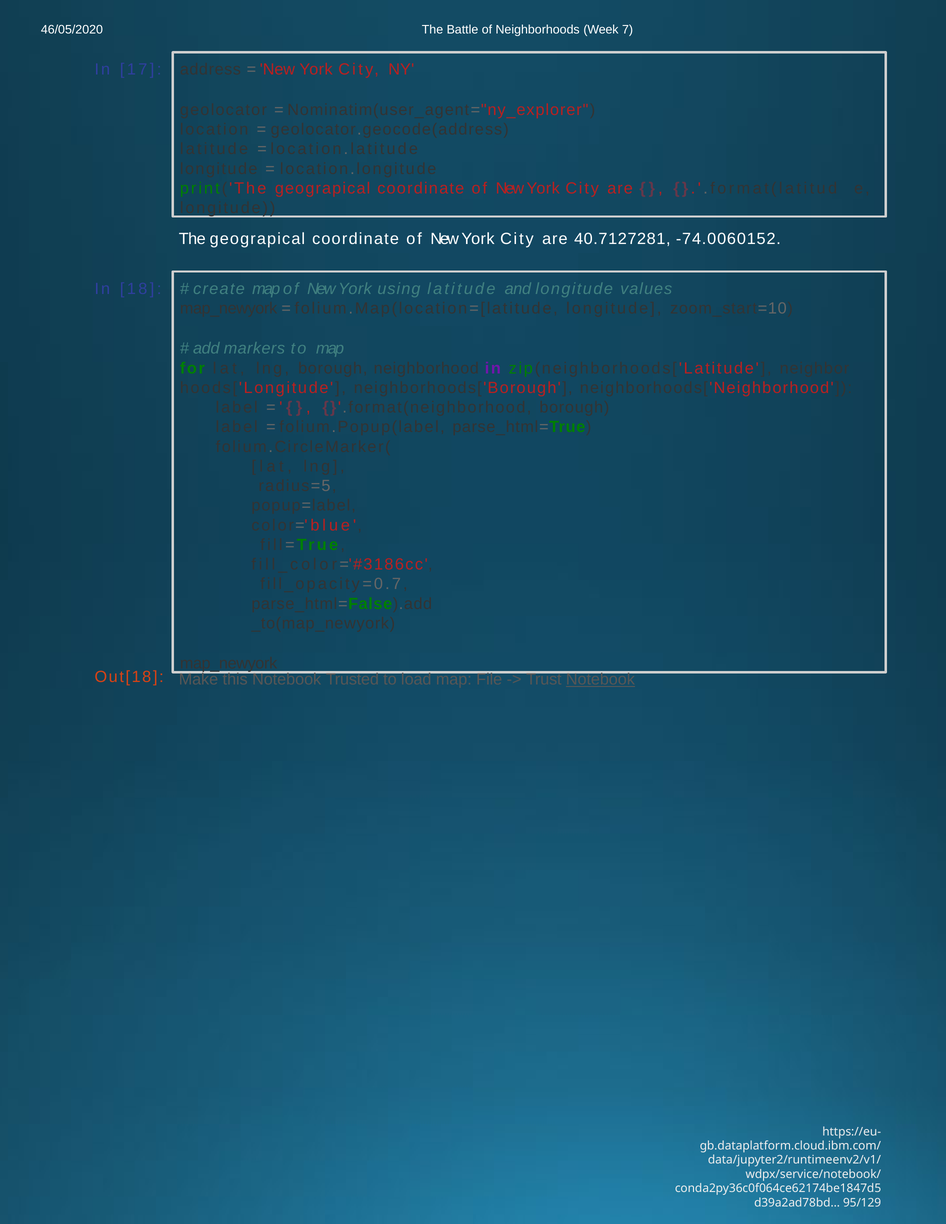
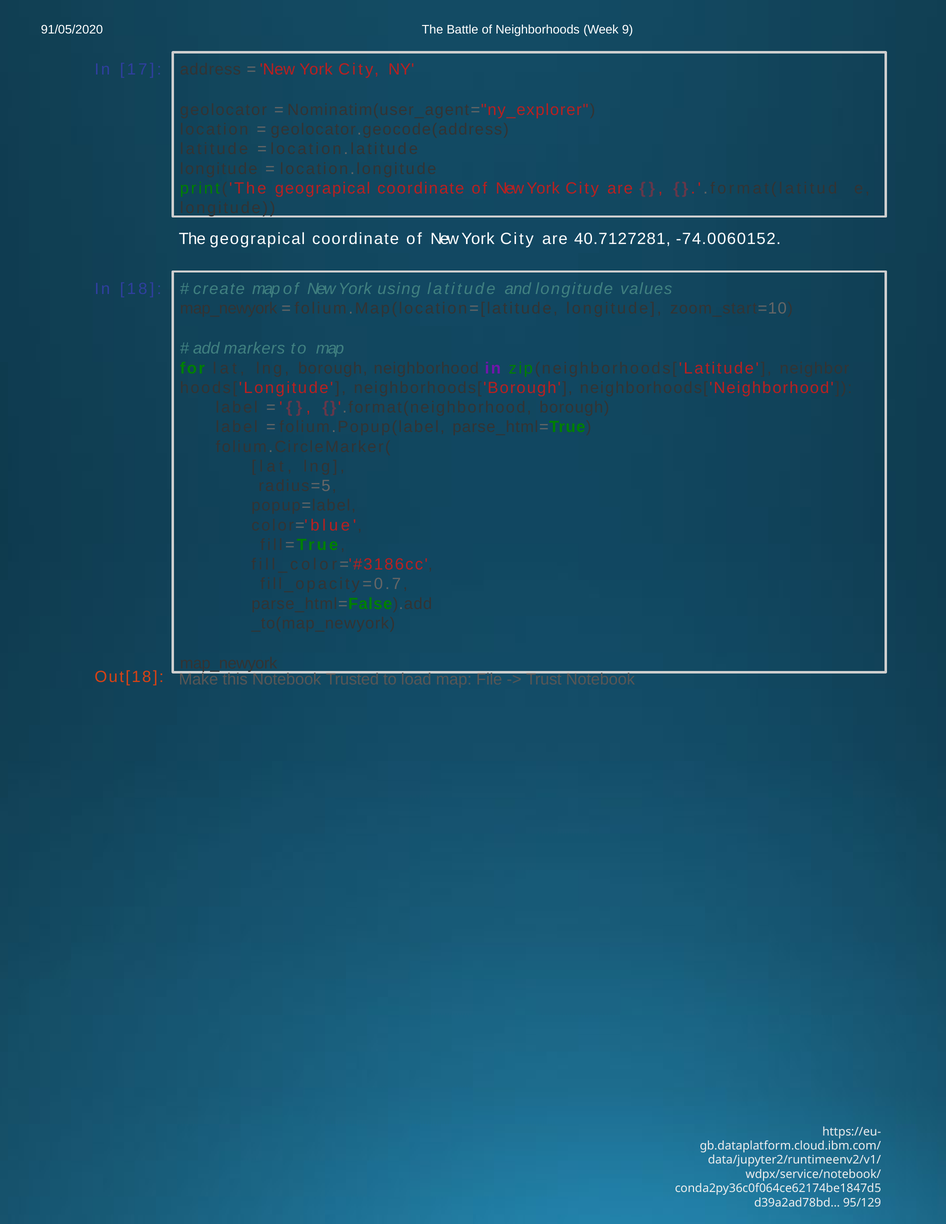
46/05/2020: 46/05/2020 -> 91/05/2020 (72, 30)
7: 7 -> 9 (628, 30)
Notebook underline: present -> none (600, 679)
